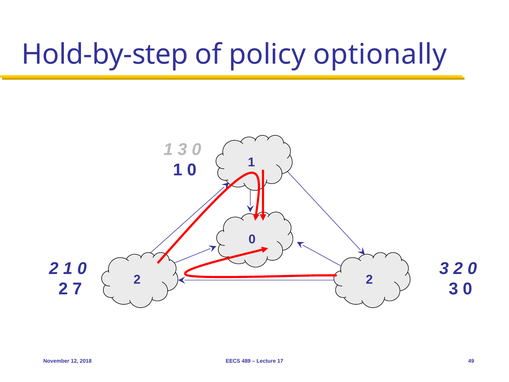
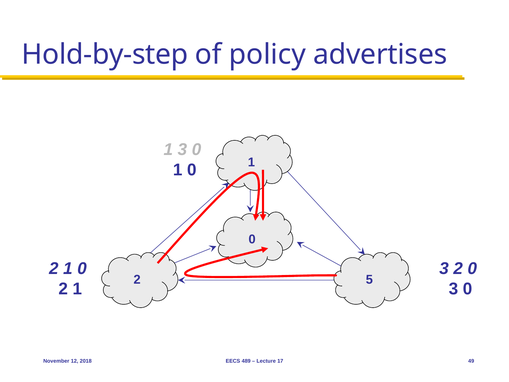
optionally: optionally -> advertises (380, 55)
2 2: 2 -> 5 (369, 280)
7: 7 -> 1 (77, 289)
